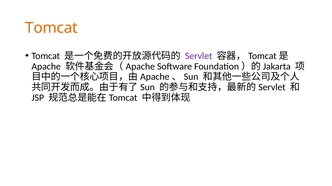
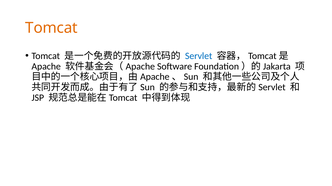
Servlet colour: purple -> blue (199, 56)
